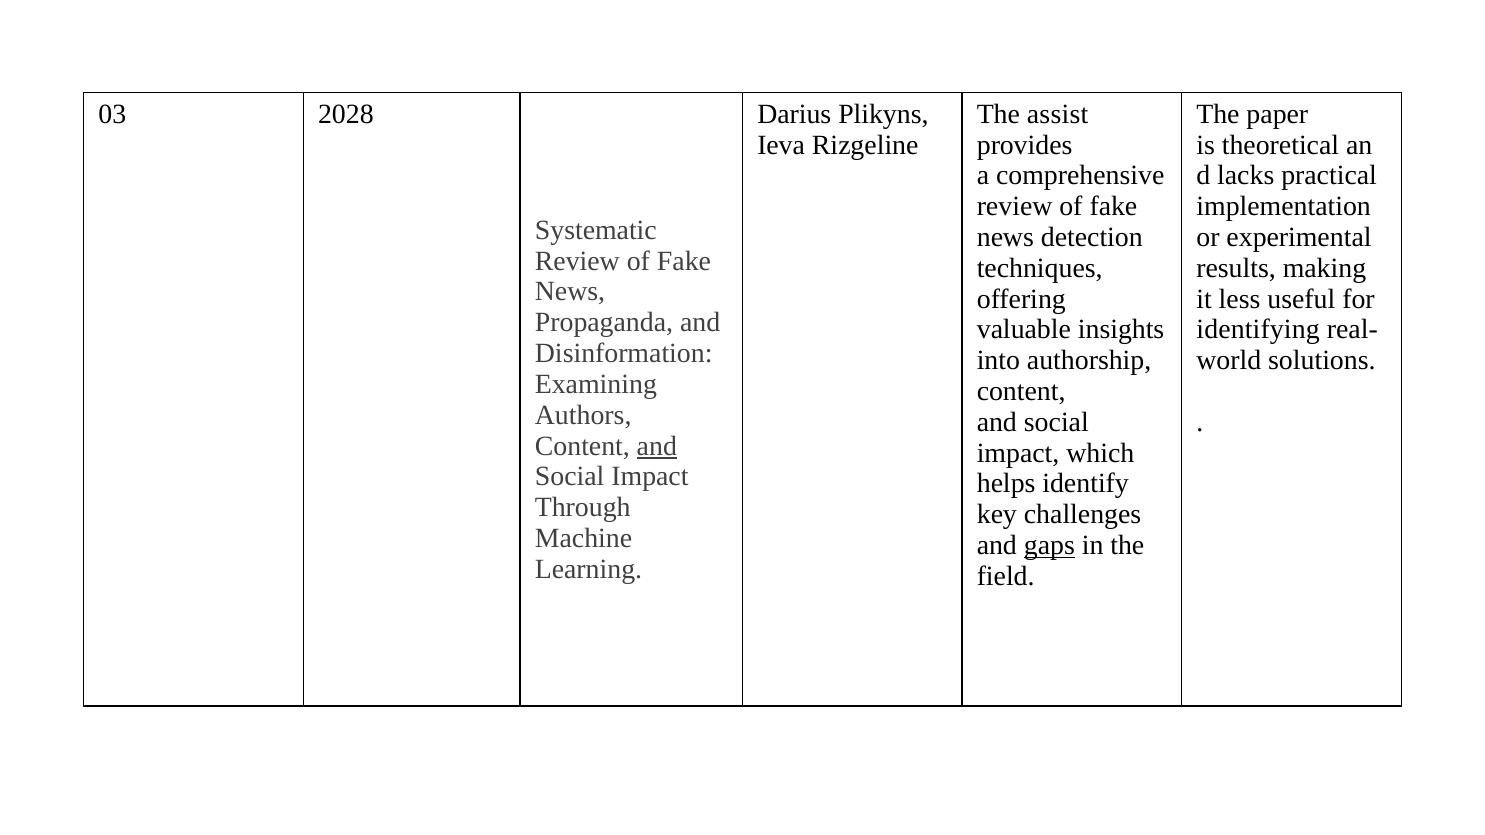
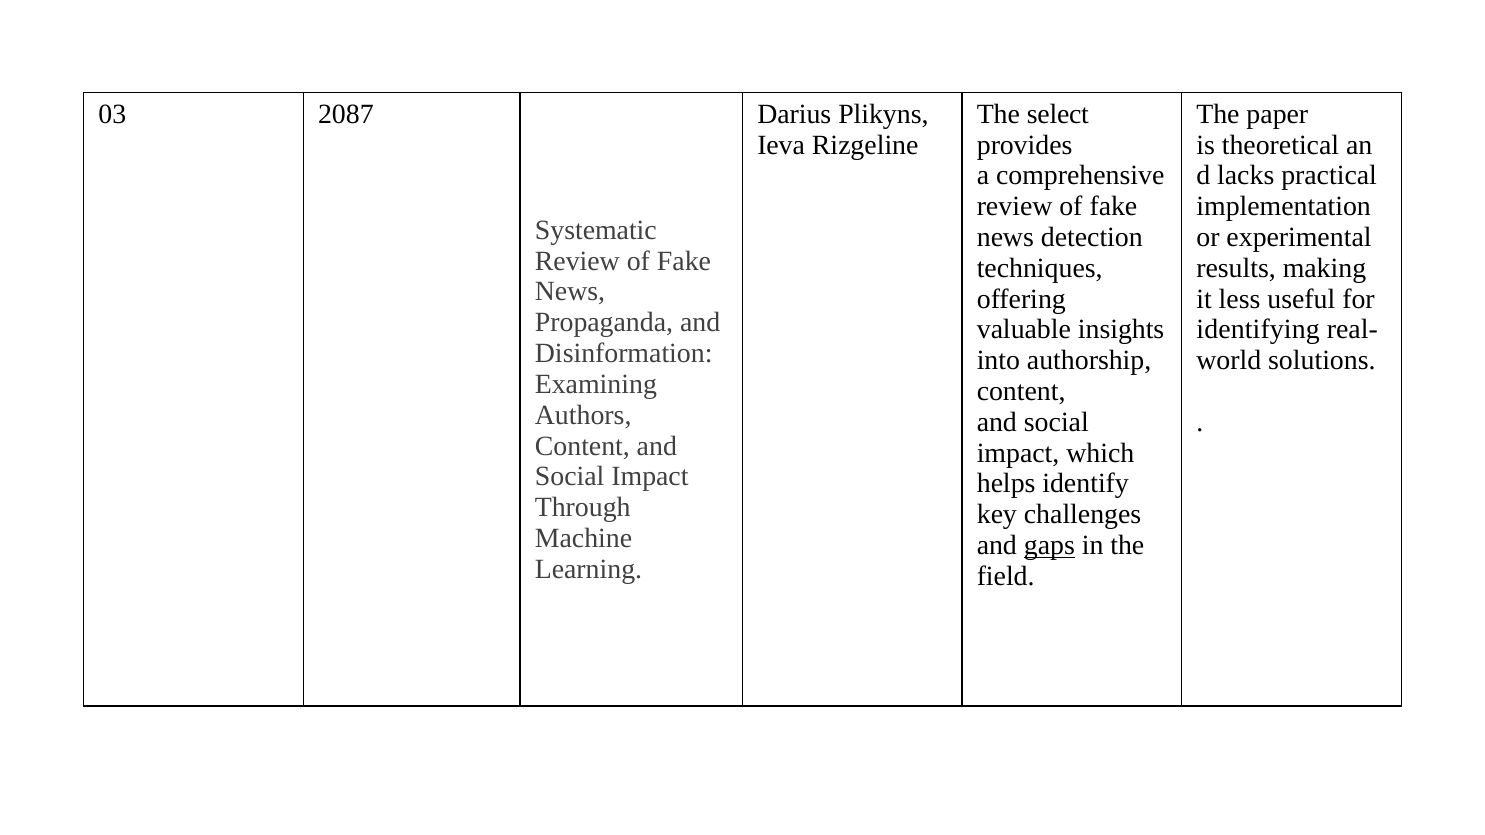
2028: 2028 -> 2087 (346, 114)
assist: assist -> select (1058, 114)
and underline: present -> none (657, 446)
